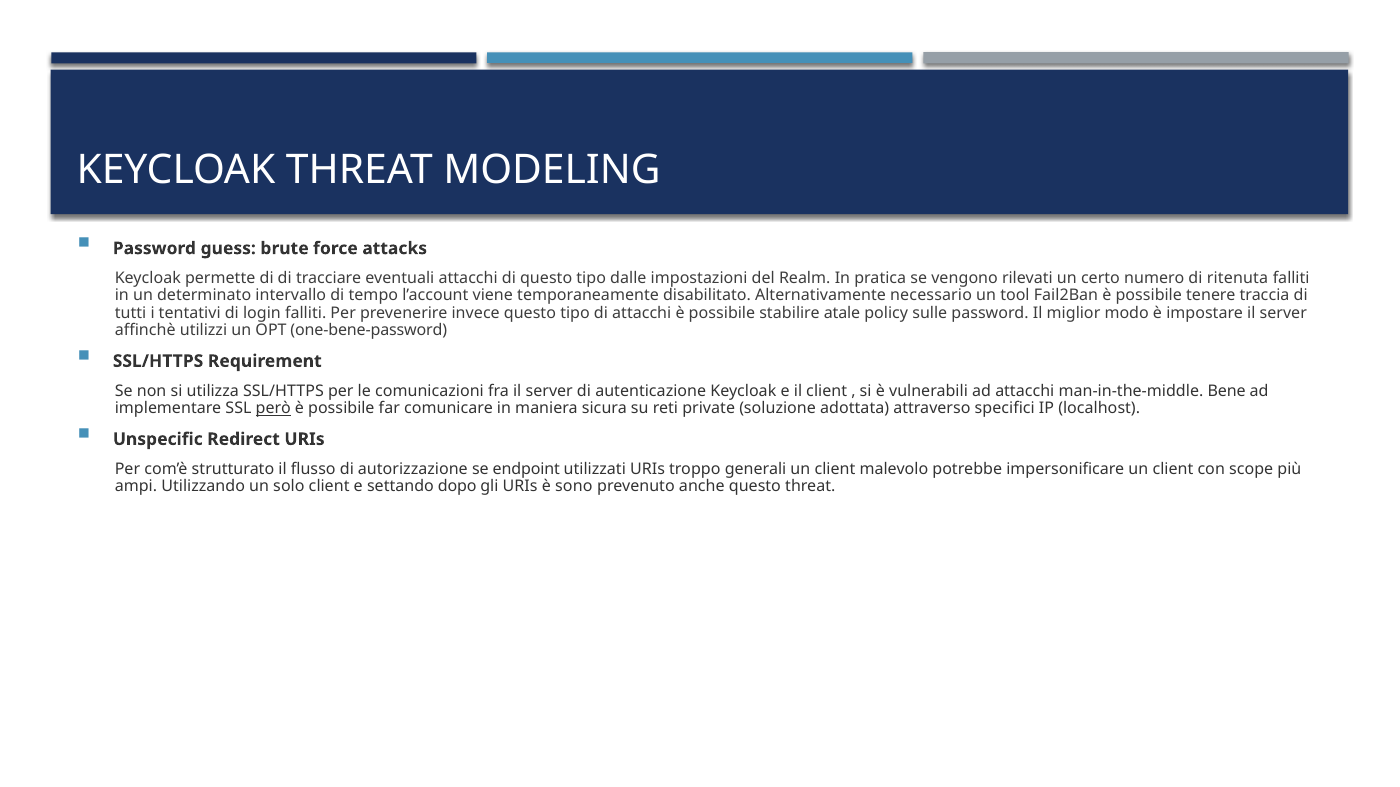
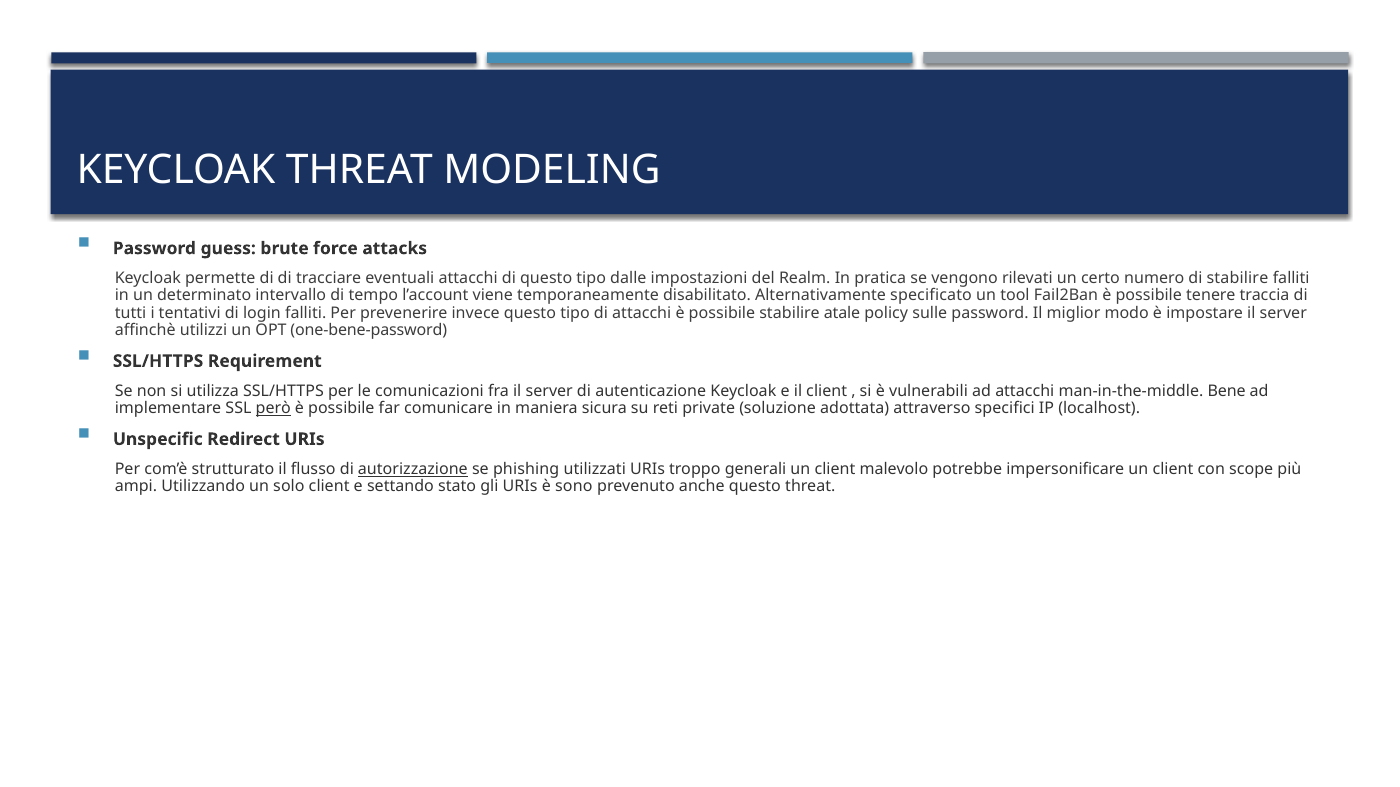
di ritenuta: ritenuta -> stabilire (1237, 278)
necessario: necessario -> specificato (931, 296)
autorizzazione underline: none -> present (413, 469)
endpoint: endpoint -> phishing (526, 469)
dopo: dopo -> stato (457, 487)
